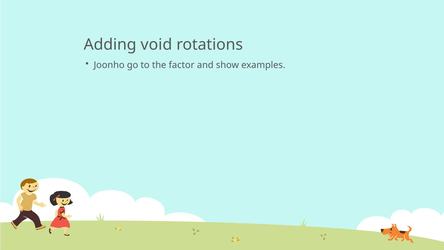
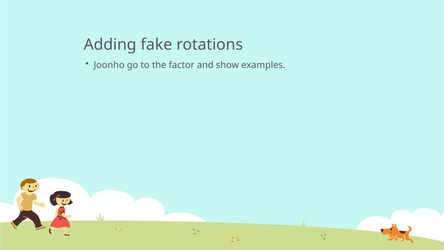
void: void -> fake (156, 45)
